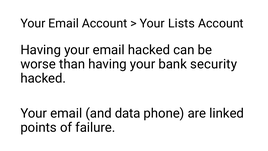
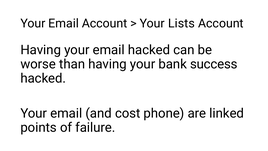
security: security -> success (214, 64)
data: data -> cost (128, 113)
